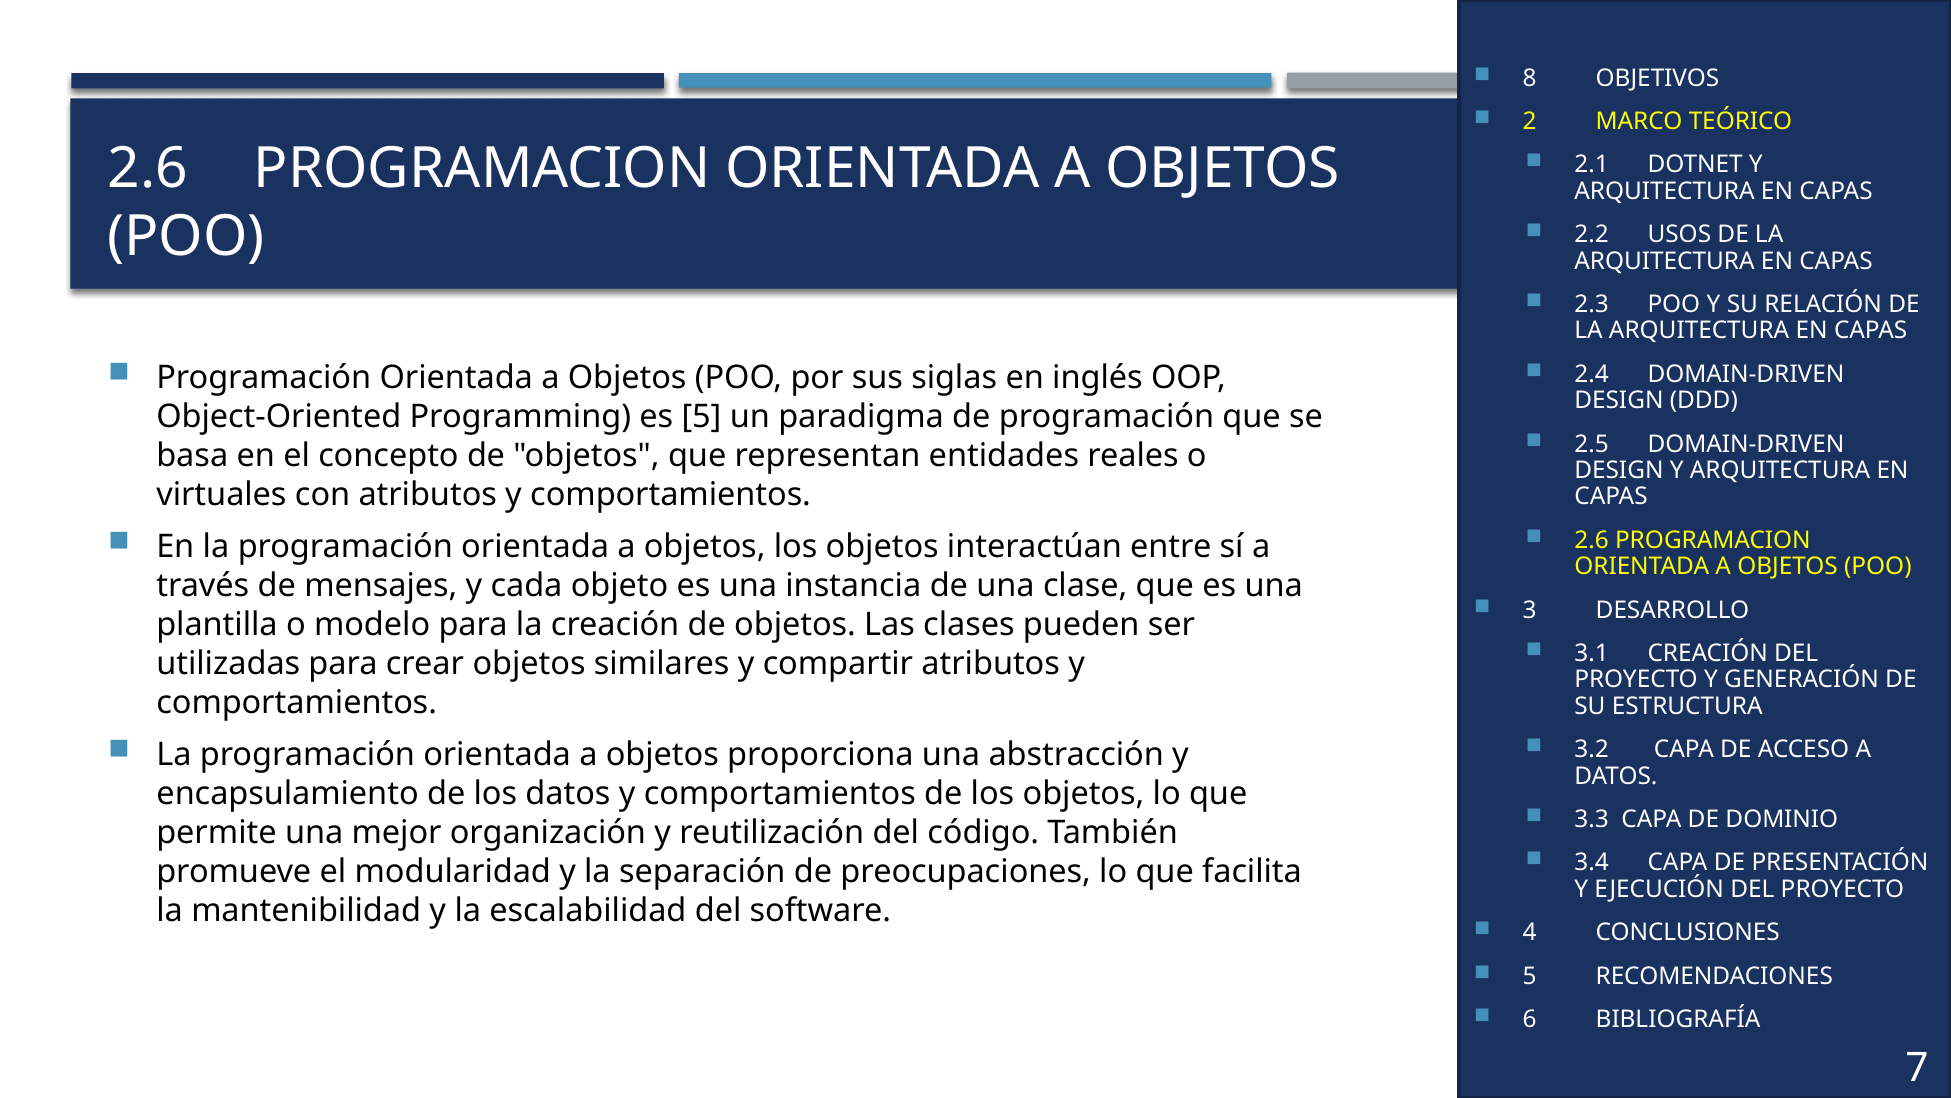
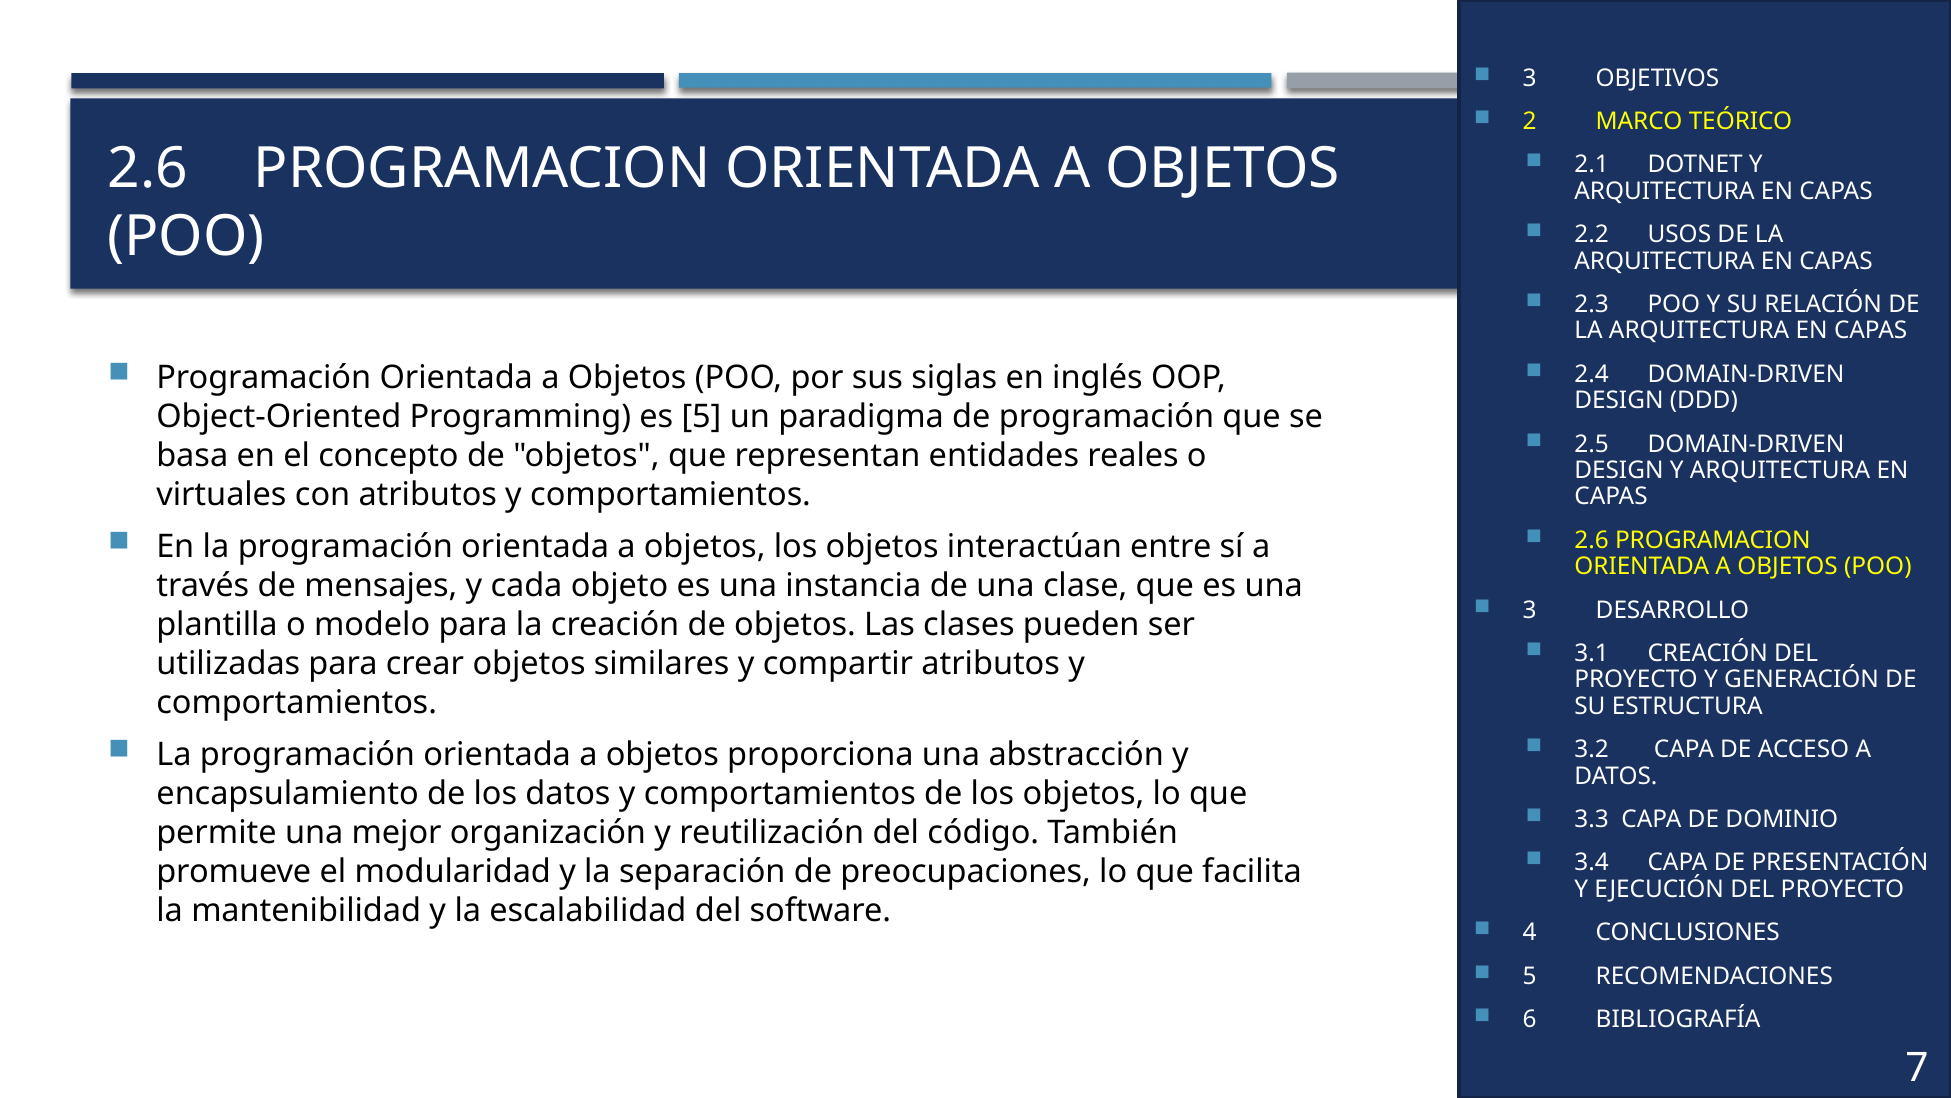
8: 8 -> 3 (1530, 78)
